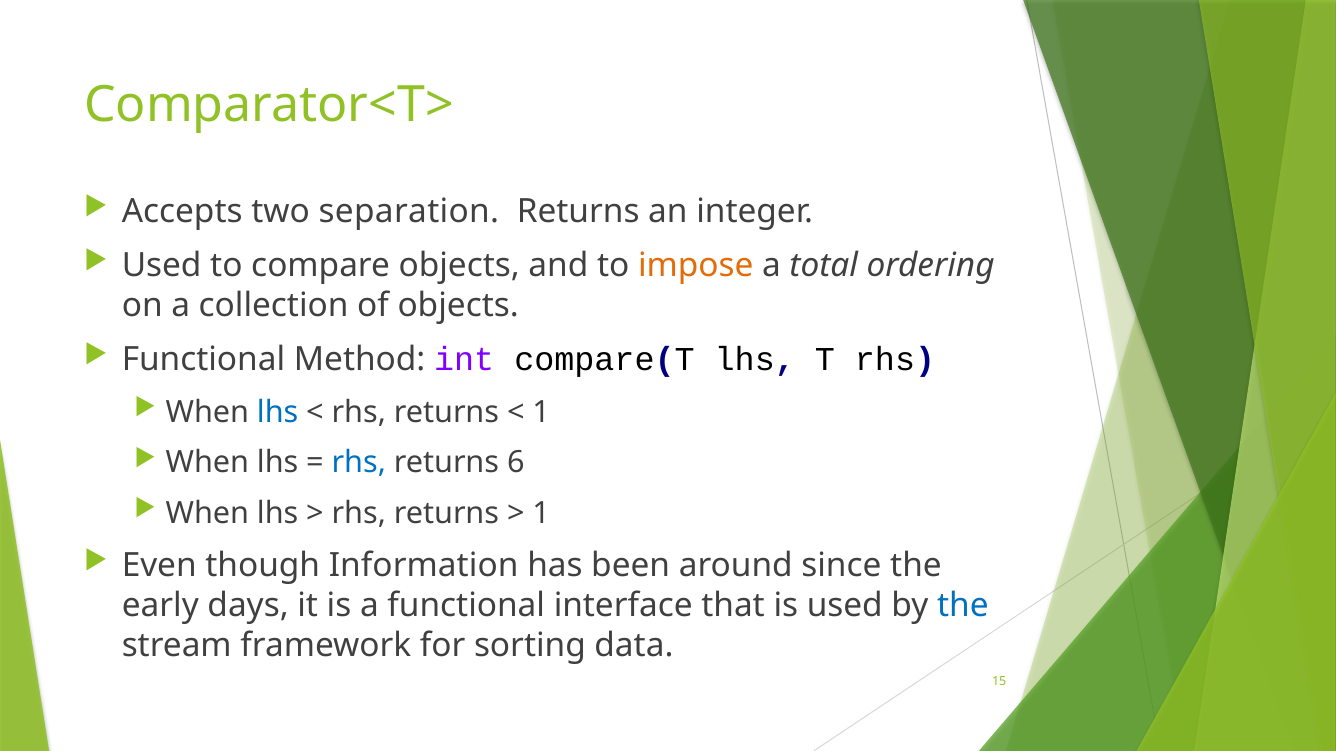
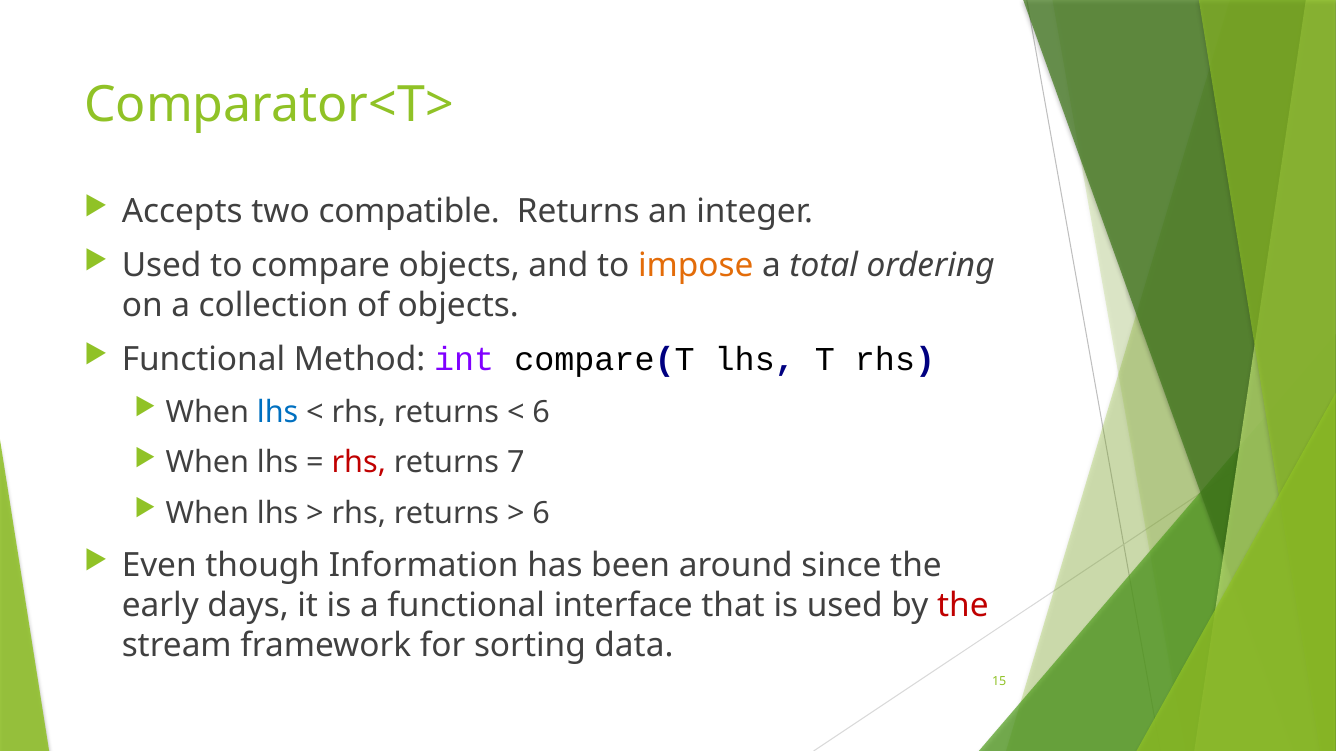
separation: separation -> compatible (409, 212)
1: 1 -> 6 (541, 412)
rhs colour: blue -> red (359, 463)
6: 6 -> 7 (516, 463)
1: 1 -> 6 (541, 513)
the colour: blue -> red (963, 606)
